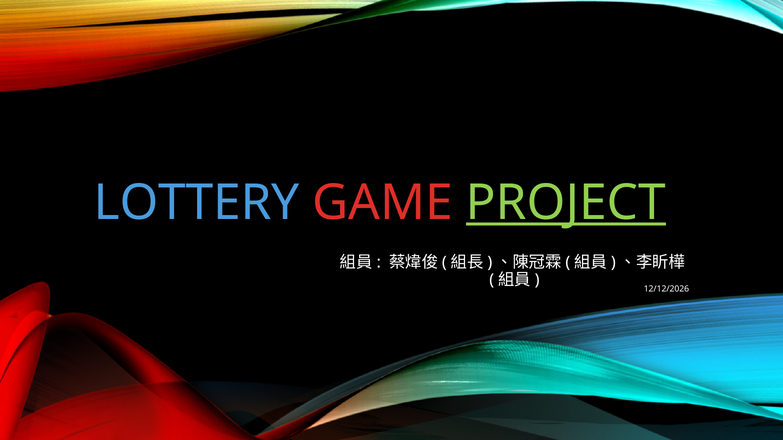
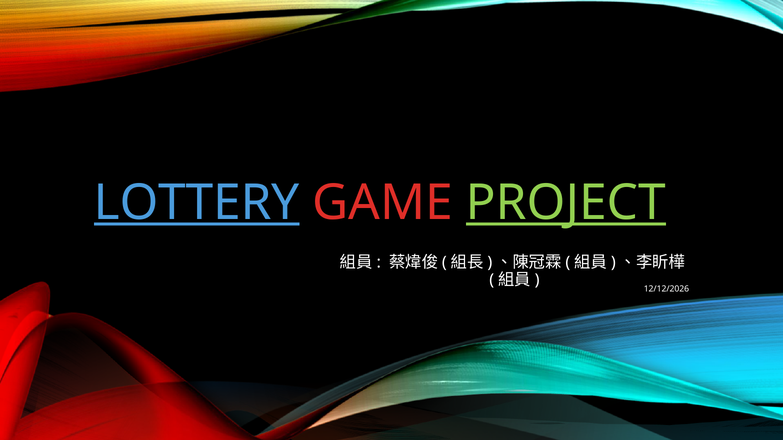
LOTTERY underline: none -> present (197, 203)
